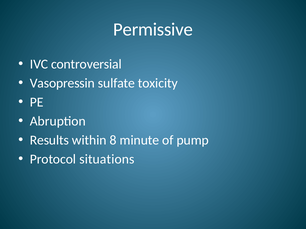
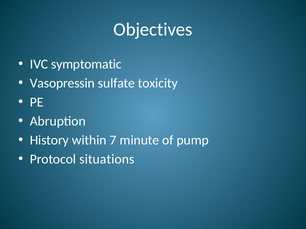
Permissive: Permissive -> Objectives (153, 30)
controversial: controversial -> symptomatic (86, 64)
Results: Results -> History (49, 140)
8: 8 -> 7 (113, 140)
